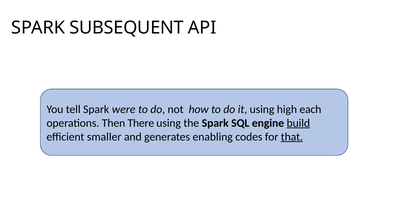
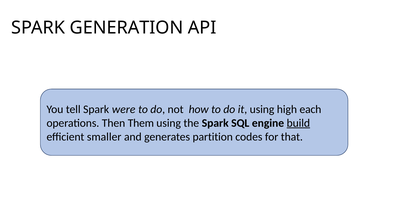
SUBSEQUENT: SUBSEQUENT -> GENERATION (126, 28)
There: There -> Them (141, 123)
enabling: enabling -> partition (213, 137)
that underline: present -> none (292, 137)
